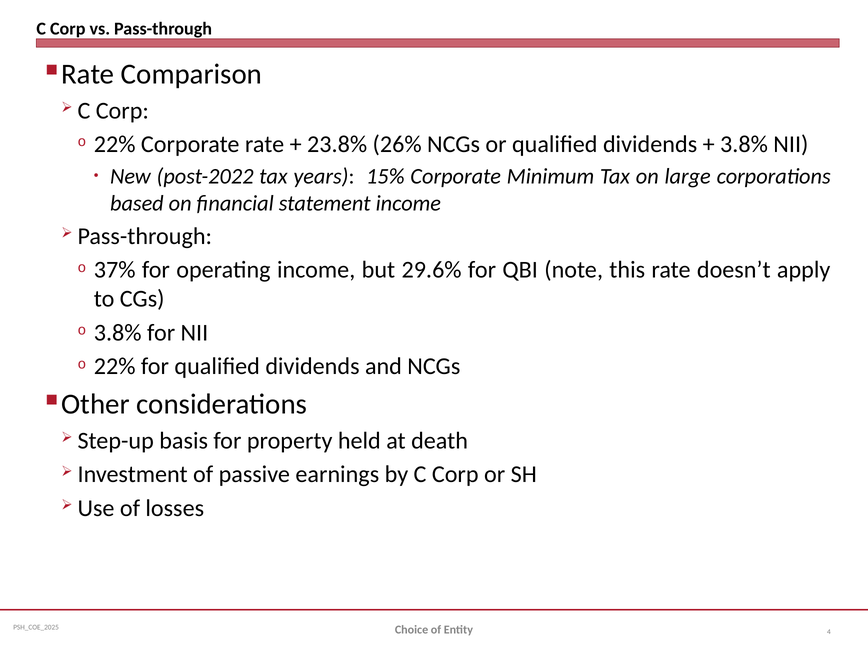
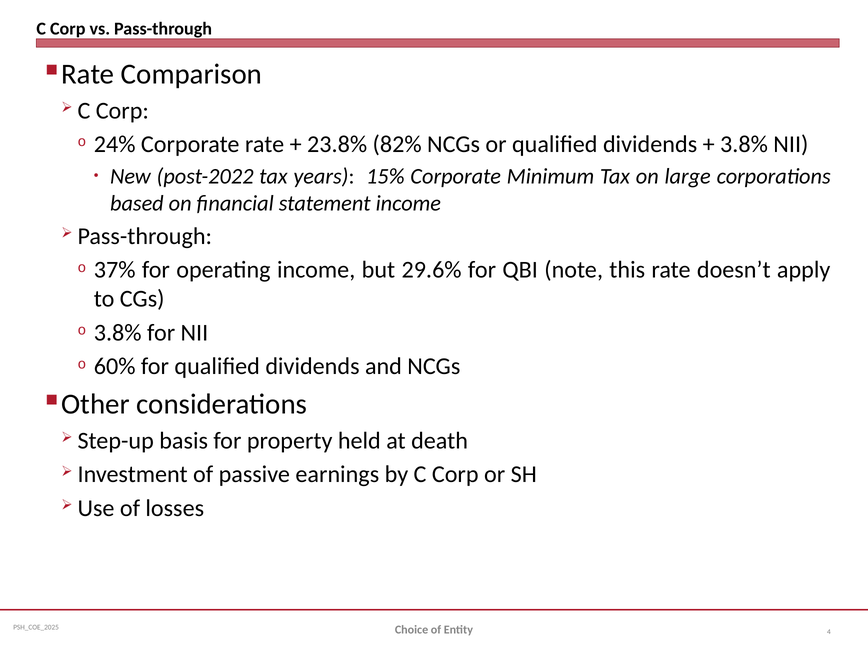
22%: 22% -> 24% (115, 144)
26%: 26% -> 82% (397, 144)
22%: 22% -> 60% (115, 366)
